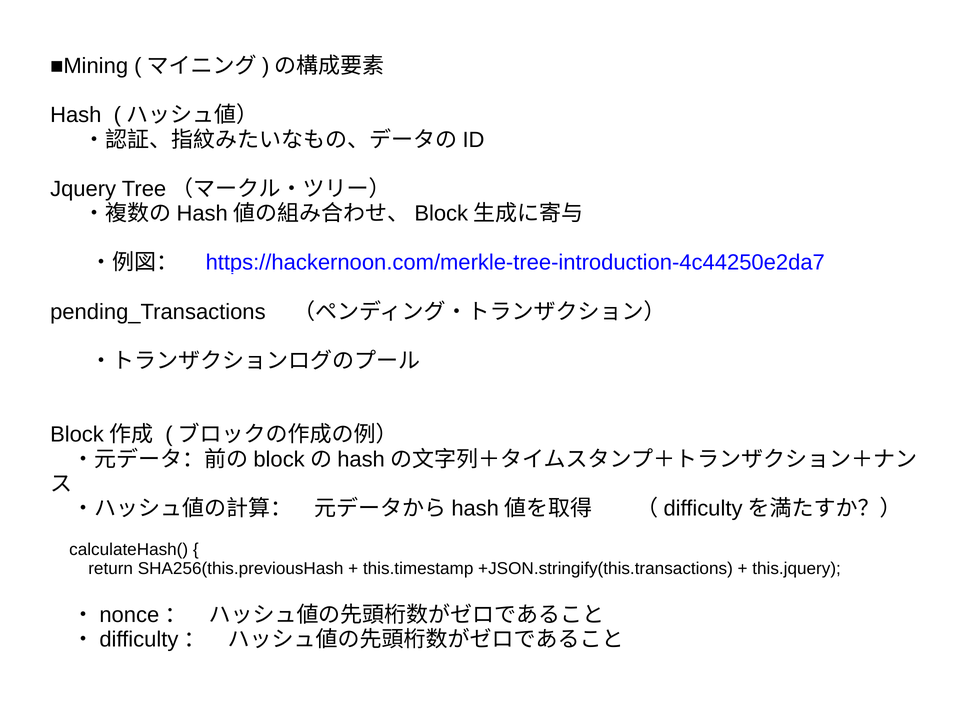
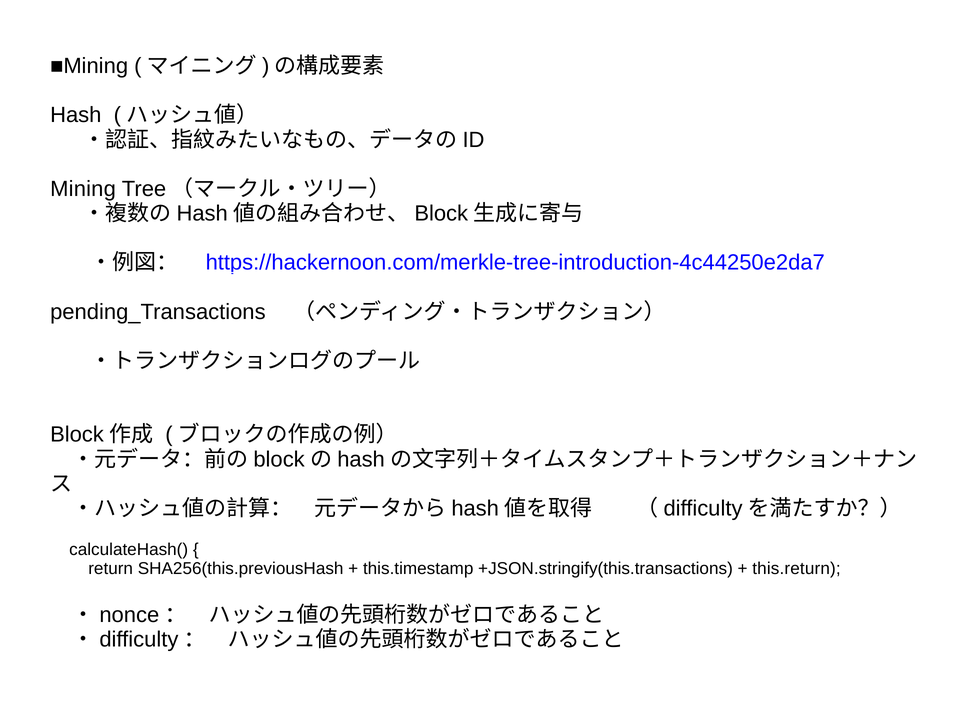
Jquery: Jquery -> Mining (83, 189)
this.jquery: this.jquery -> this.return (797, 568)
